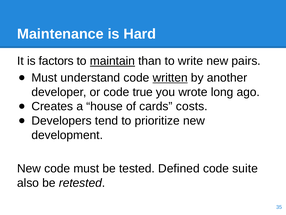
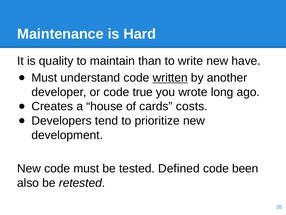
factors: factors -> quality (56, 61)
maintain underline: present -> none (112, 61)
pairs: pairs -> have (246, 61)
suite: suite -> been (245, 168)
